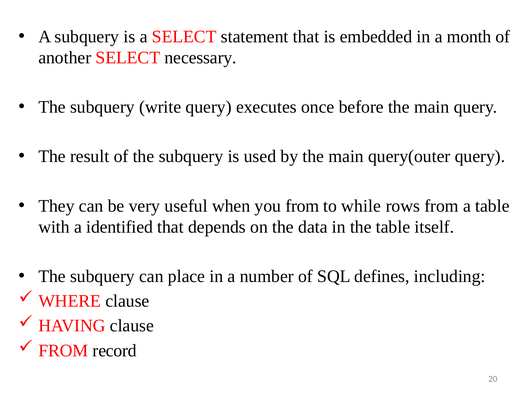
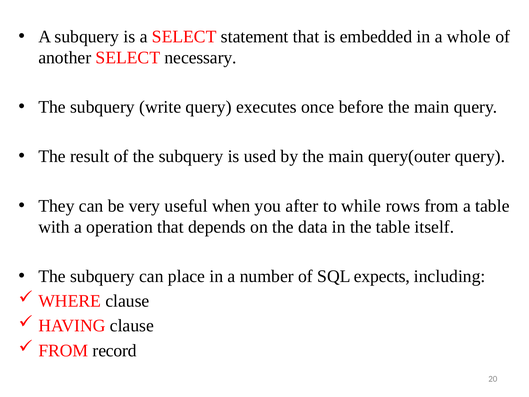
month: month -> whole (469, 36)
you from: from -> after (302, 206)
identified: identified -> operation (120, 227)
defines: defines -> expects (382, 276)
